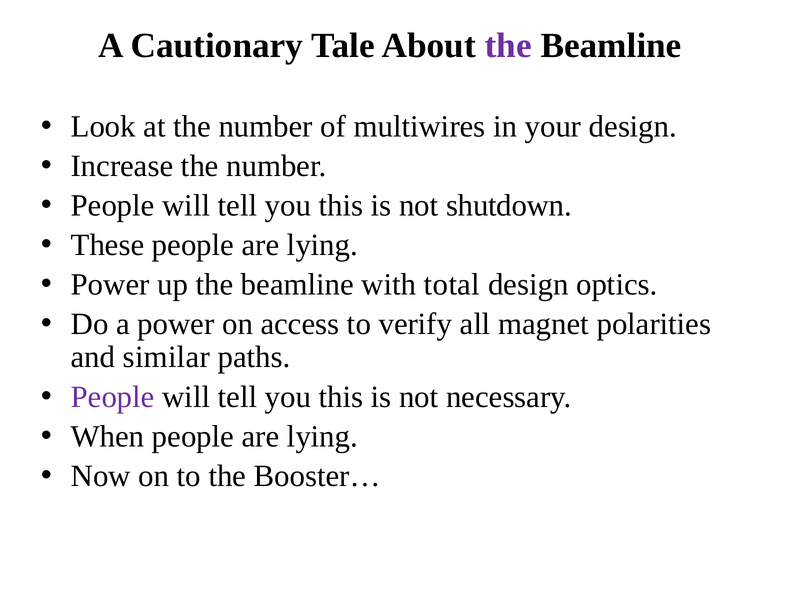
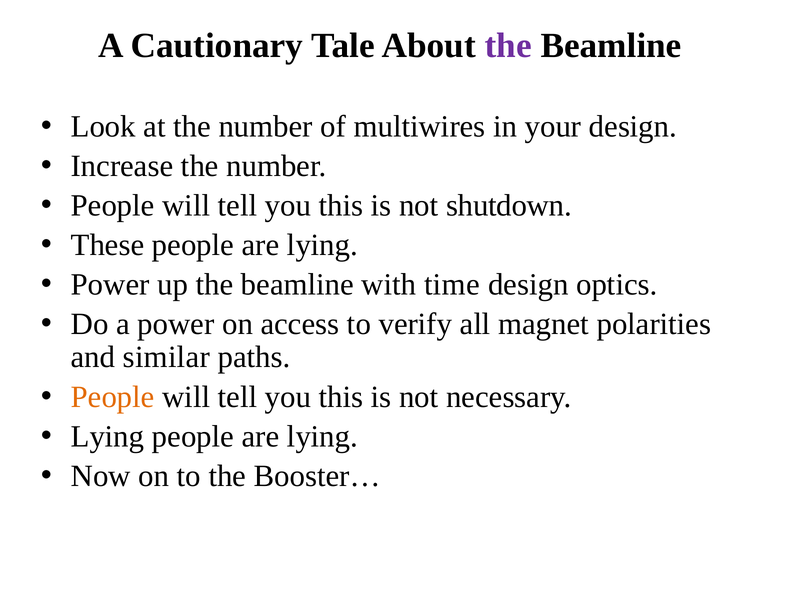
total: total -> time (452, 284)
People colour: purple -> orange (113, 396)
When: When -> Lying (108, 436)
